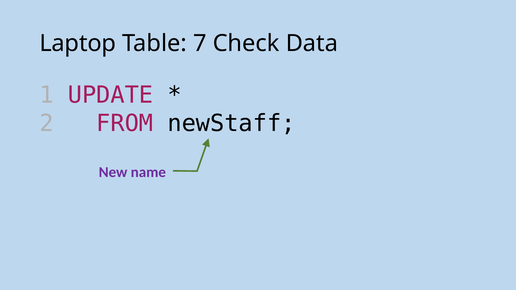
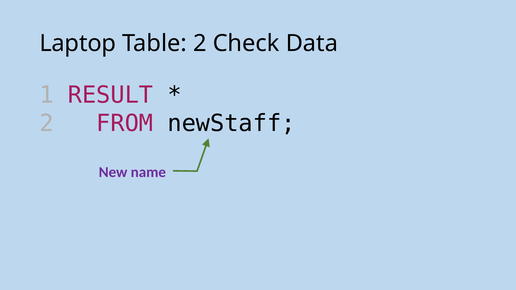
Table 7: 7 -> 2 (200, 43)
UPDATE: UPDATE -> RESULT (110, 95)
